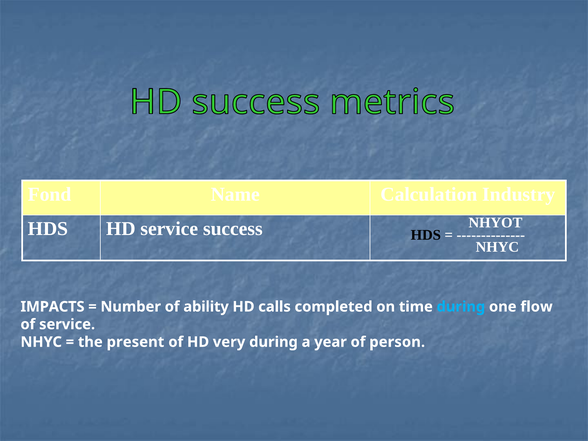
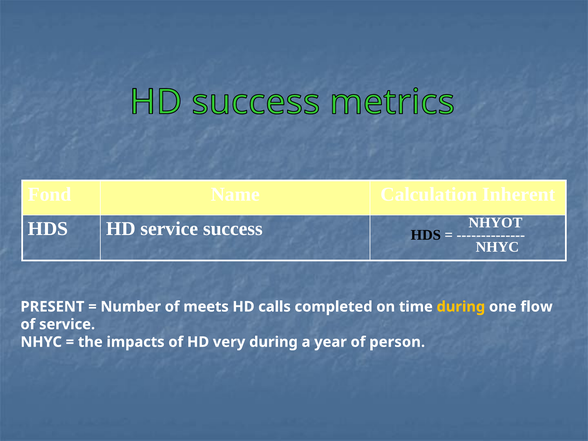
Industry: Industry -> Inherent (519, 195)
IMPACTS: IMPACTS -> PRESENT (52, 307)
ability: ability -> meets (206, 307)
during colour: light blue -> yellow (461, 307)
present: present -> impacts (136, 342)
